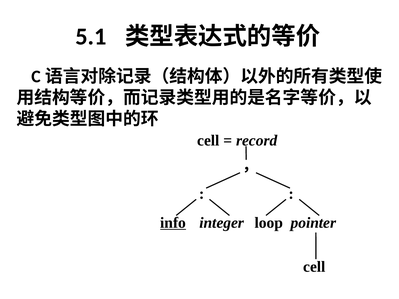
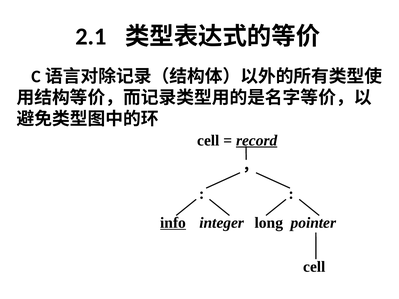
5.1: 5.1 -> 2.1 (91, 37)
record underline: none -> present (257, 141)
loop: loop -> long (269, 223)
